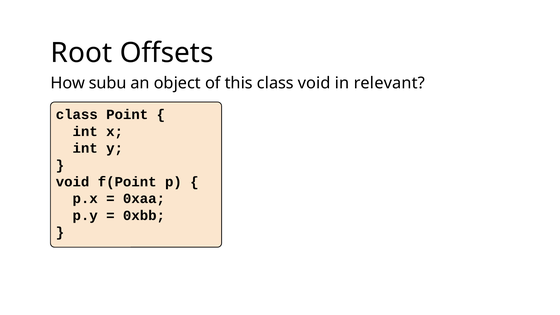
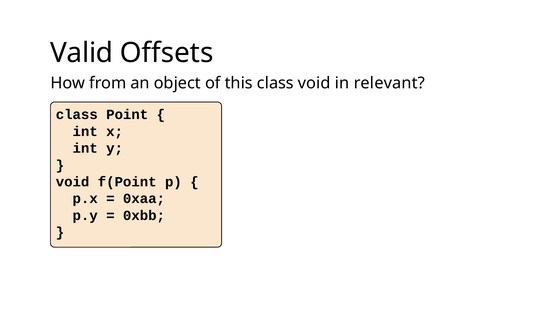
Root: Root -> Valid (82, 53)
subu: subu -> from (108, 83)
